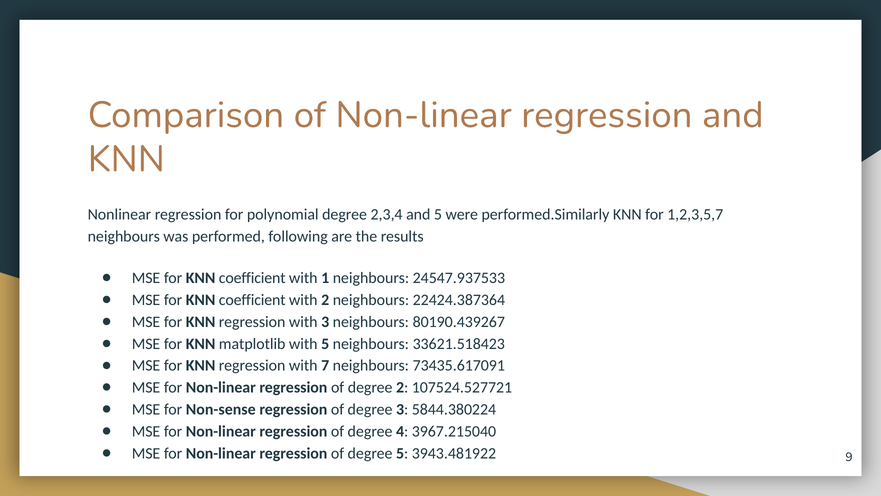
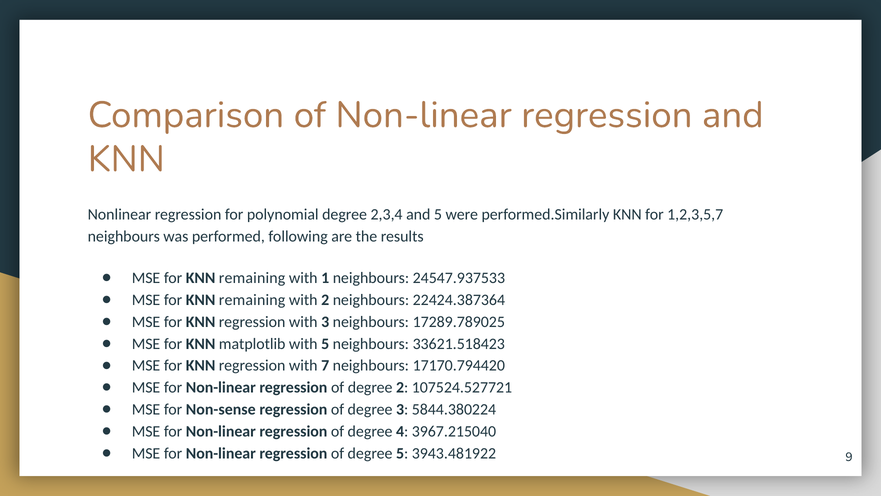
coefficient: coefficient -> remaining (252, 278)
coefficient: coefficient -> remaining (252, 300)
80190.439267: 80190.439267 -> 17289.789025 (459, 322)
73435.617091: 73435.617091 -> 17170.794420 (459, 365)
